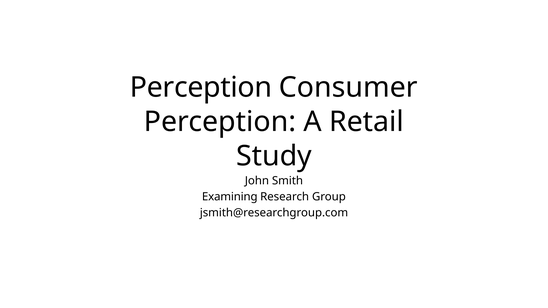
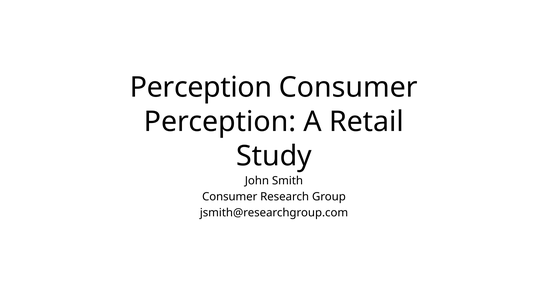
Examining: Examining -> Consumer (230, 197)
